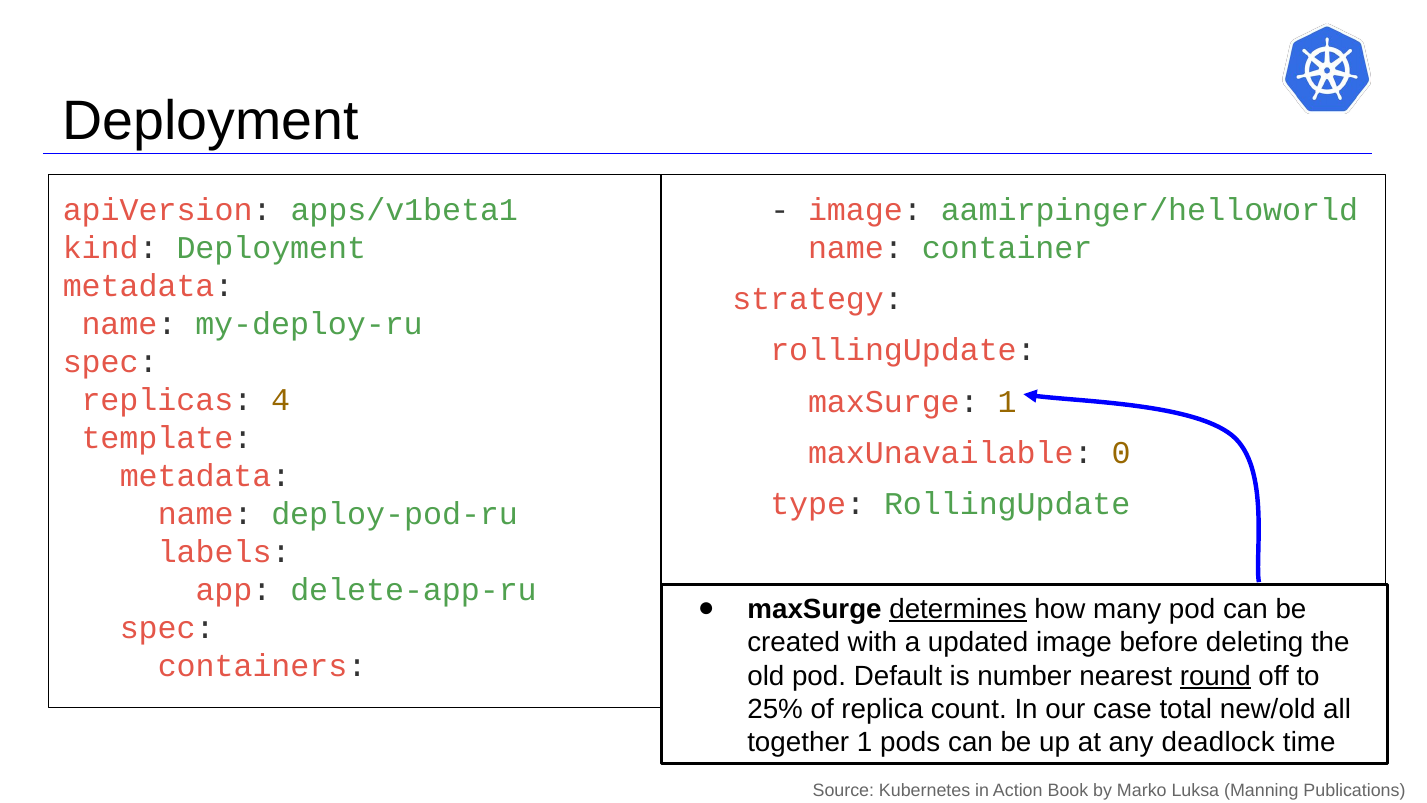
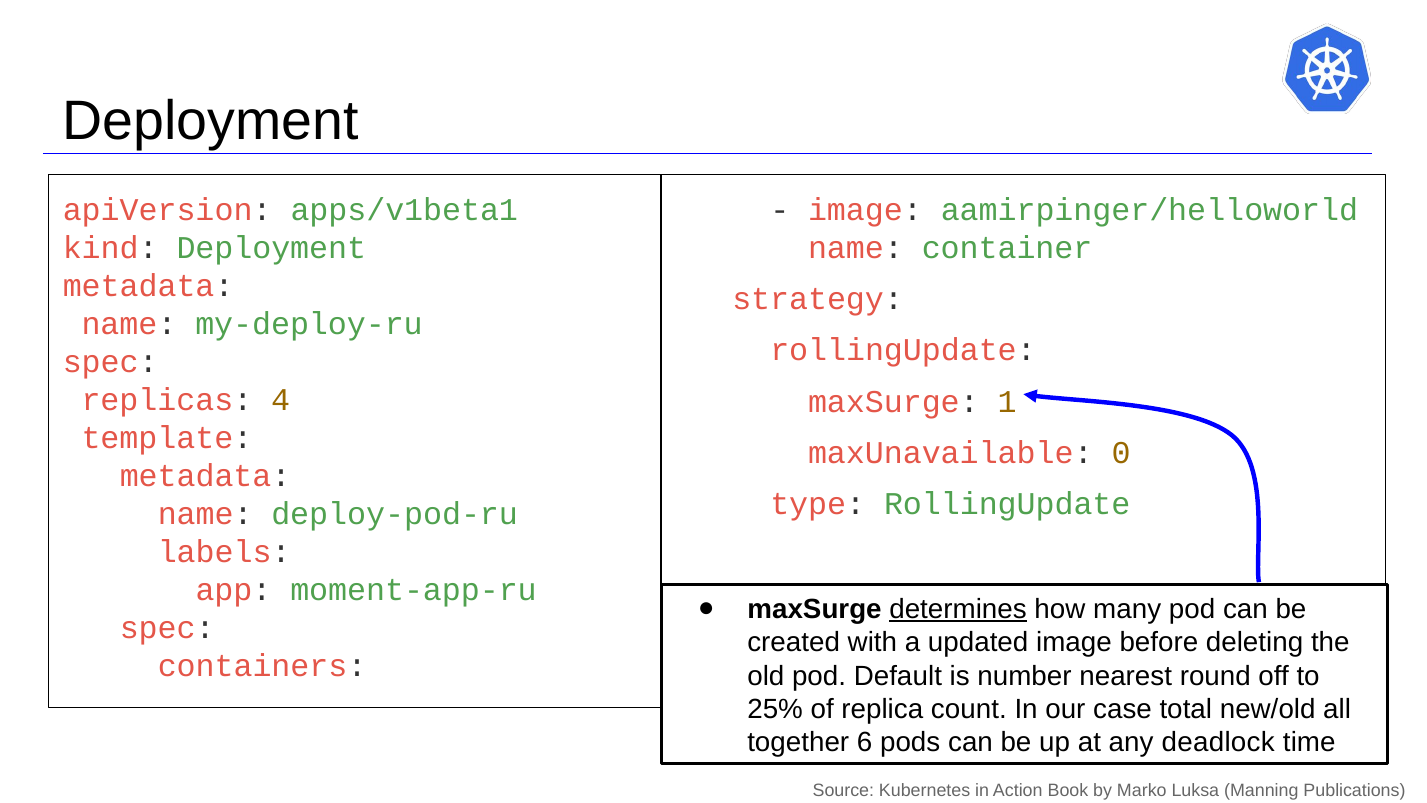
delete-app-ru: delete-app-ru -> moment-app-ru (414, 590)
round underline: present -> none (1215, 676)
together 1: 1 -> 6 (865, 742)
